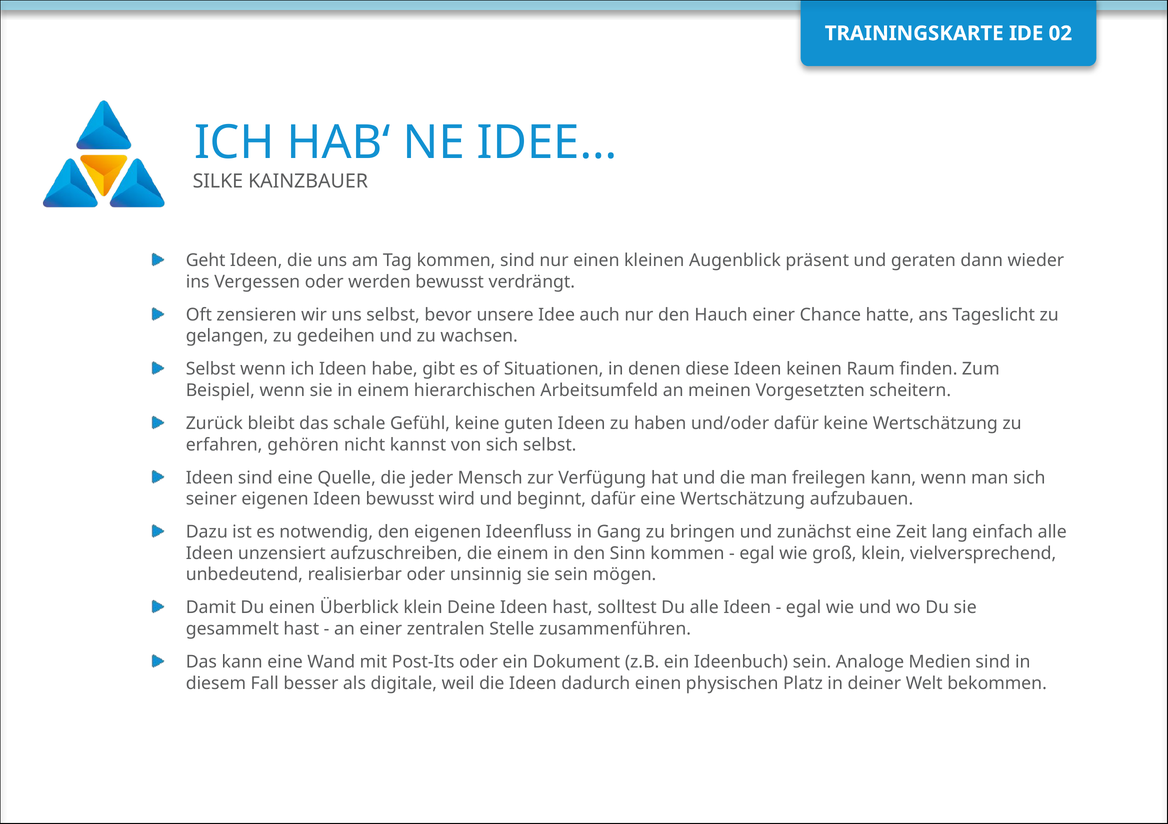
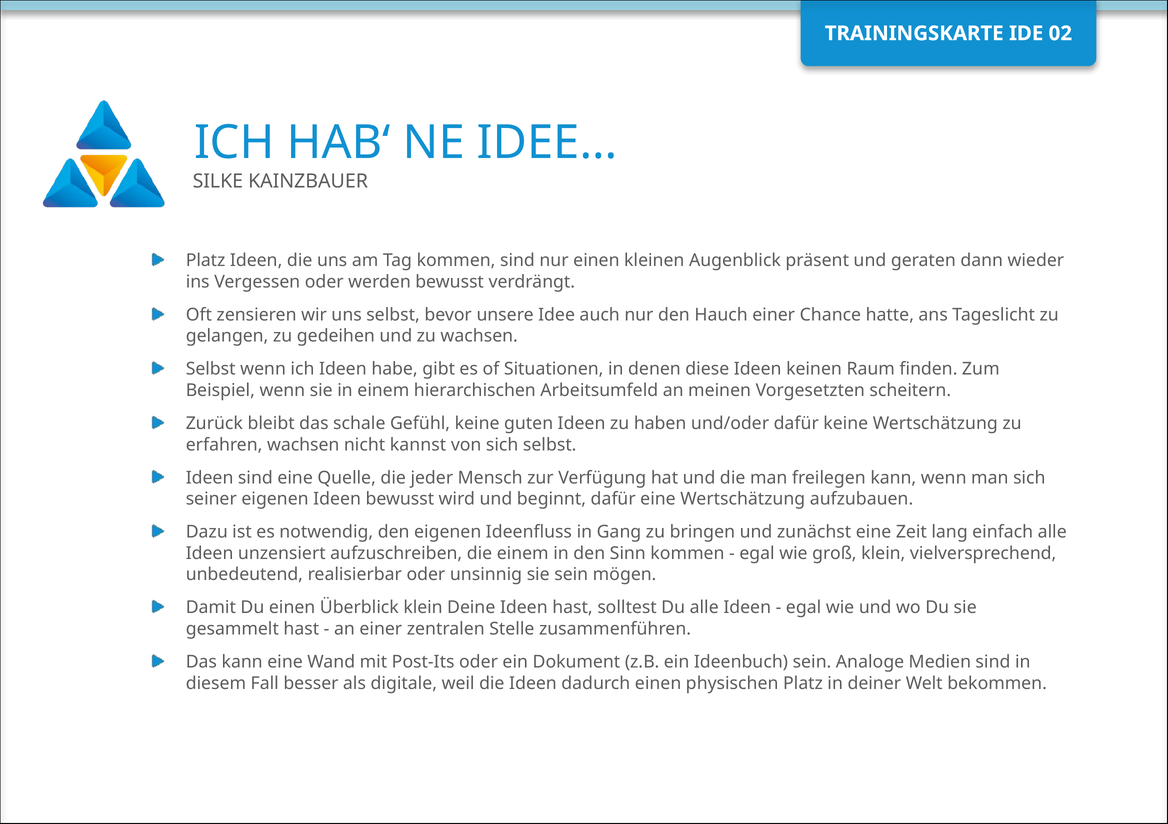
Geht: Geht -> Platz (206, 260)
erfahren gehören: gehören -> wachsen (303, 444)
